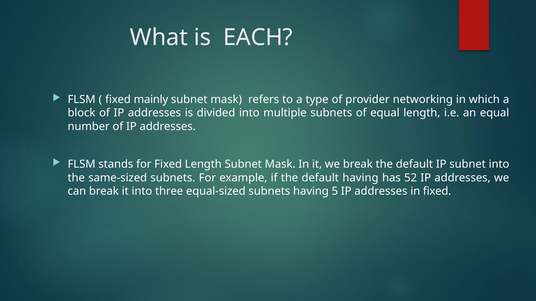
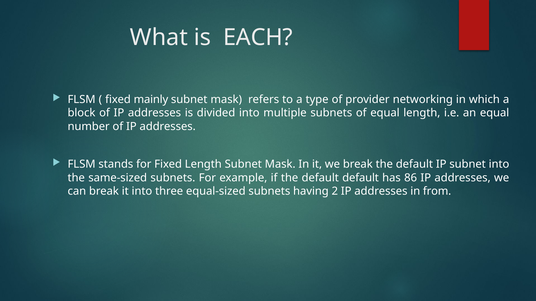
default having: having -> default (361, 178)
52: 52 -> 86 (411, 178)
5: 5 -> 2 (335, 191)
in fixed: fixed -> from (437, 191)
